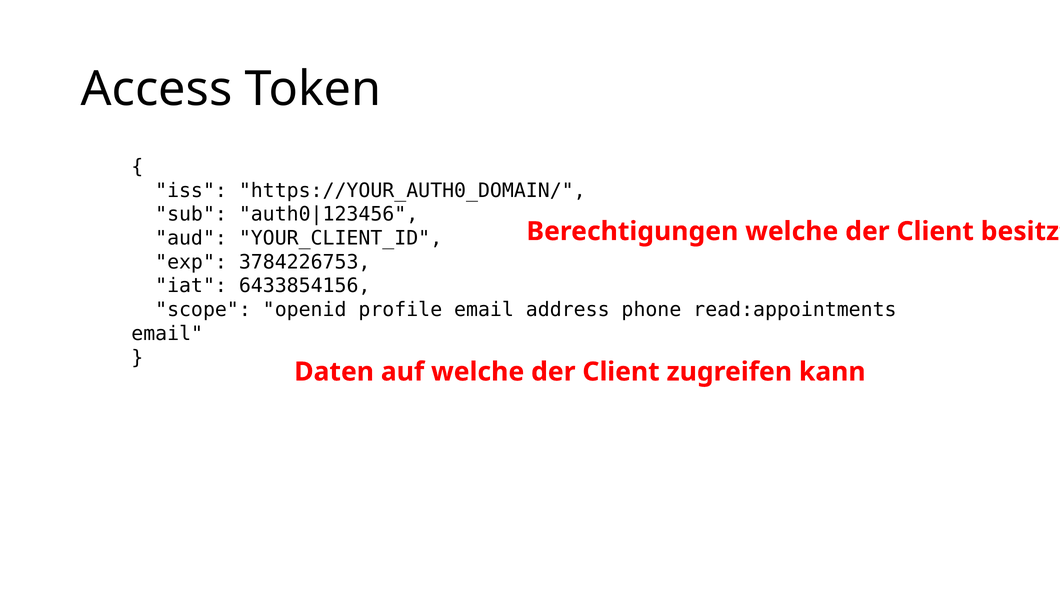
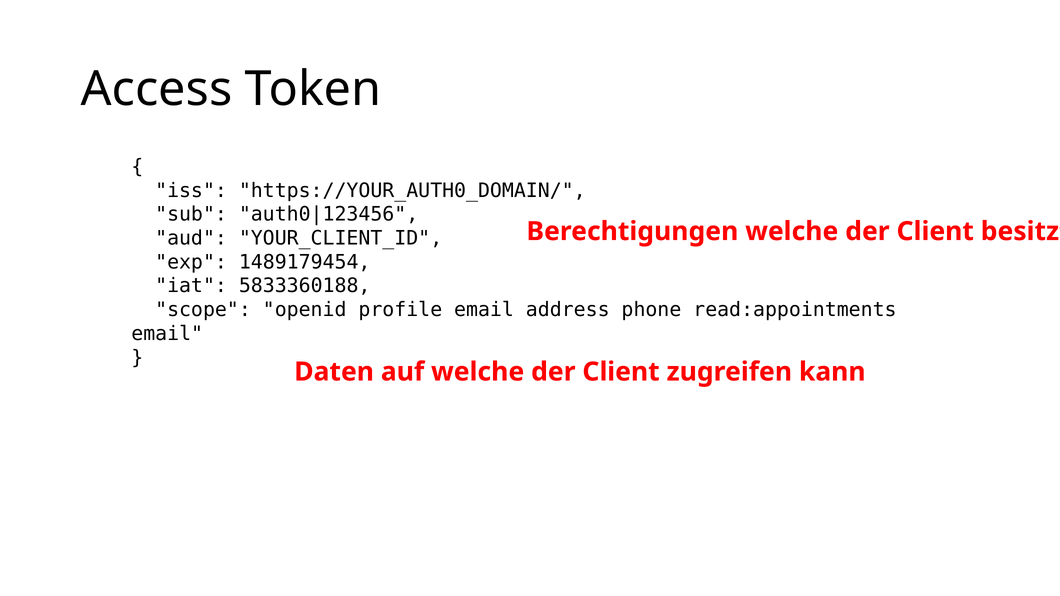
3784226753: 3784226753 -> 1489179454 (305, 262)
6433854156: 6433854156 -> 5833360188 (305, 286)
